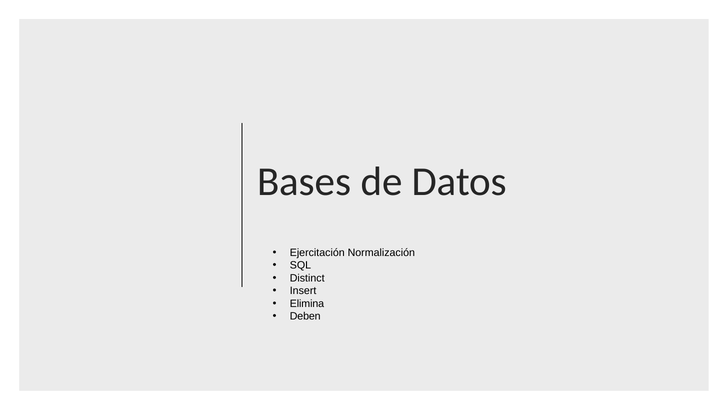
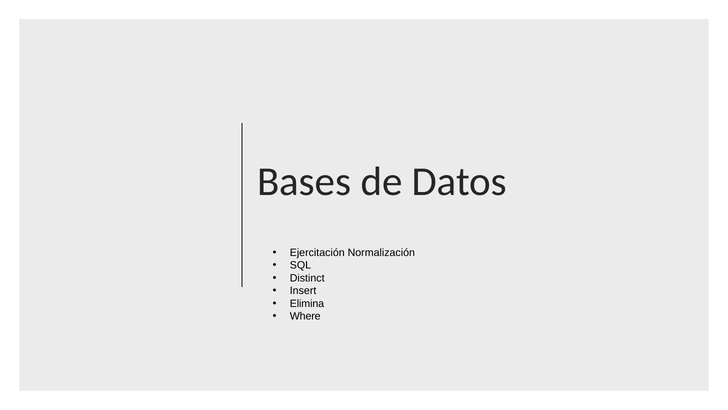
Deben: Deben -> Where (305, 316)
